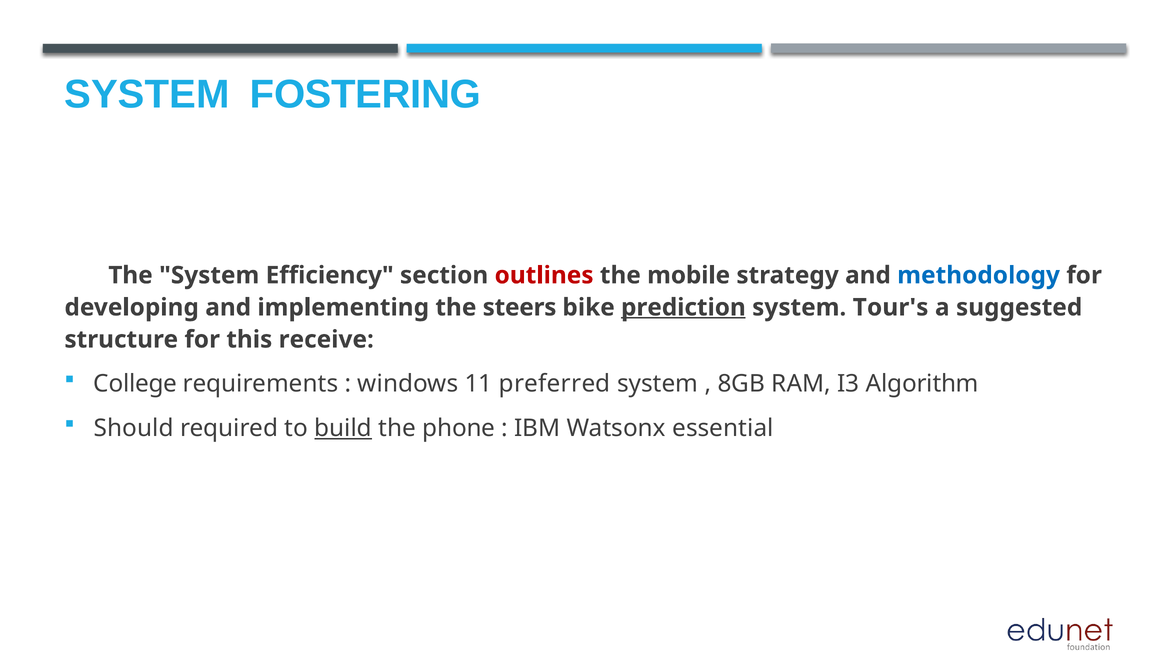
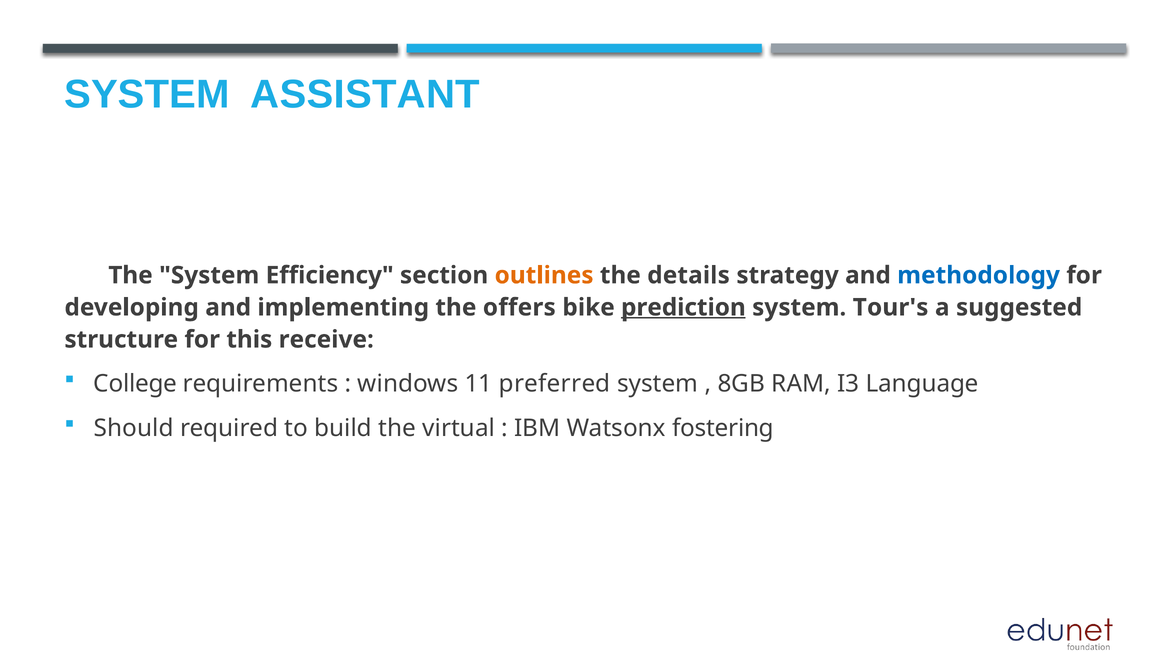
FOSTERING: FOSTERING -> ASSISTANT (365, 95)
outlines colour: red -> orange (544, 276)
mobile: mobile -> details (689, 276)
steers: steers -> offers (519, 308)
Algorithm: Algorithm -> Language (922, 384)
build underline: present -> none (343, 428)
phone: phone -> virtual (459, 428)
essential: essential -> fostering (723, 428)
